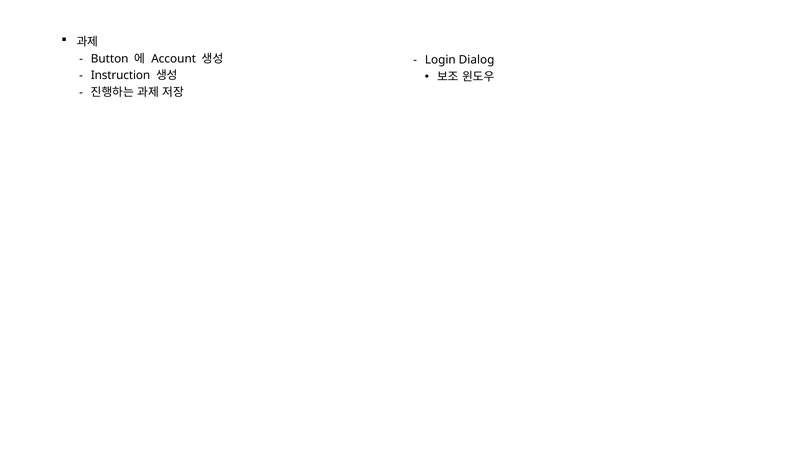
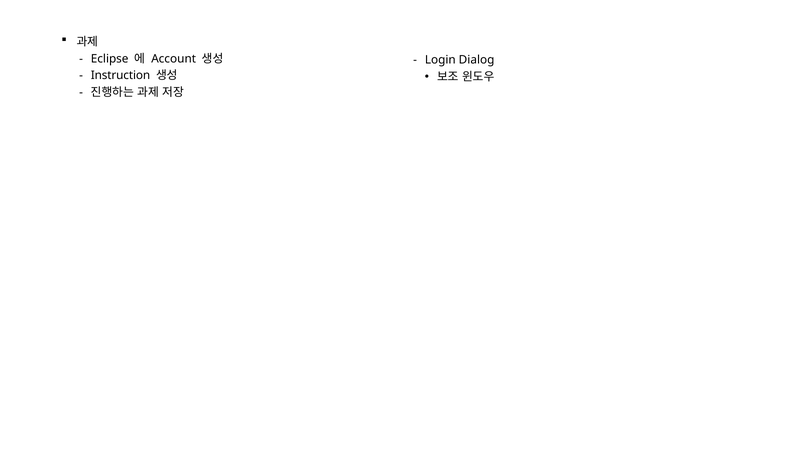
Button: Button -> Eclipse (110, 59)
